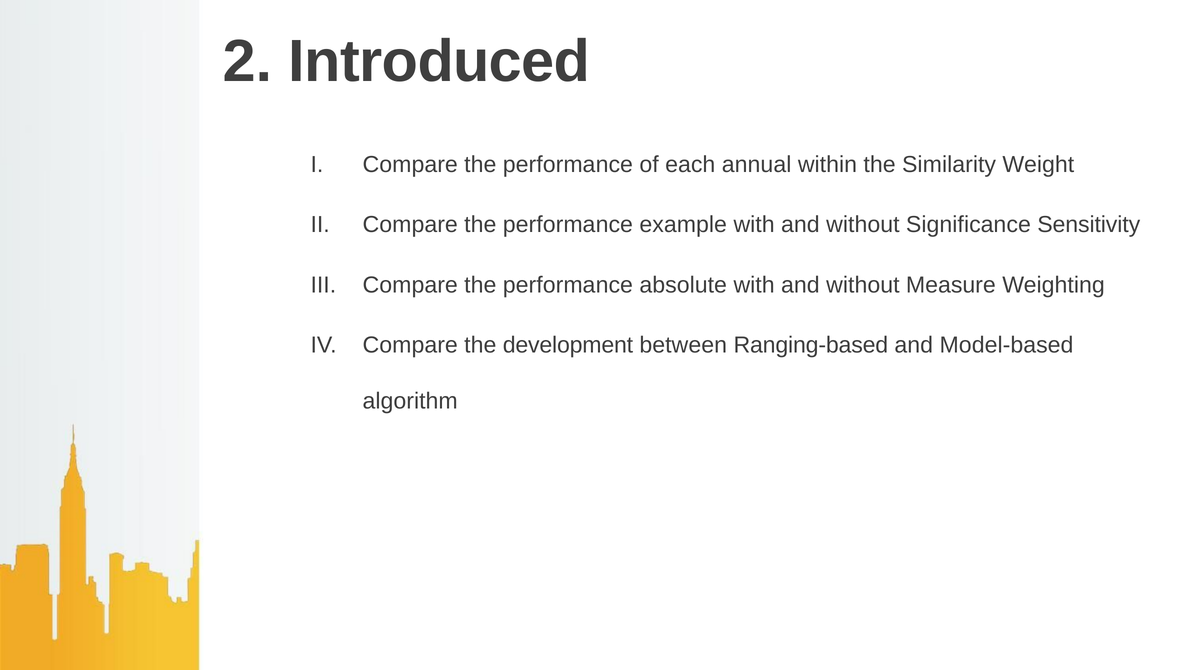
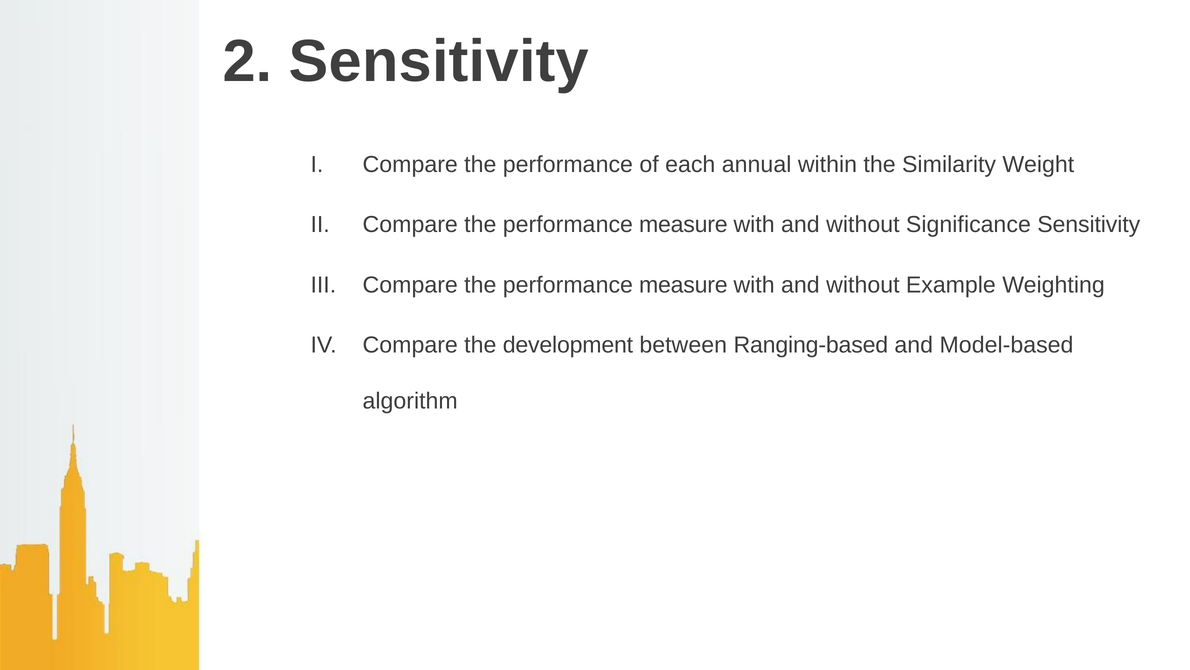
2 Introduced: Introduced -> Sensitivity (439, 62)
example: example -> measure (683, 225)
absolute: absolute -> measure (683, 285)
Measure: Measure -> Example (951, 285)
